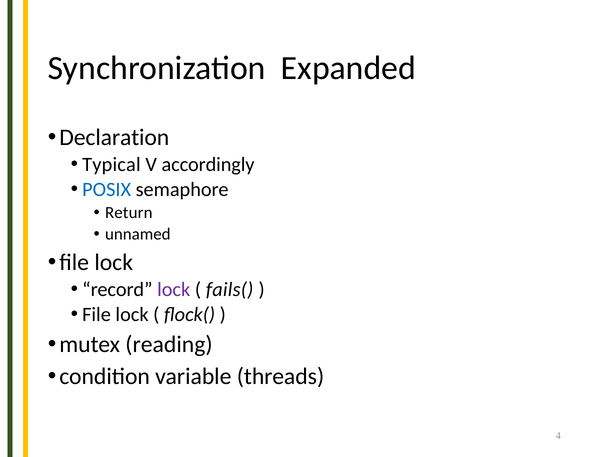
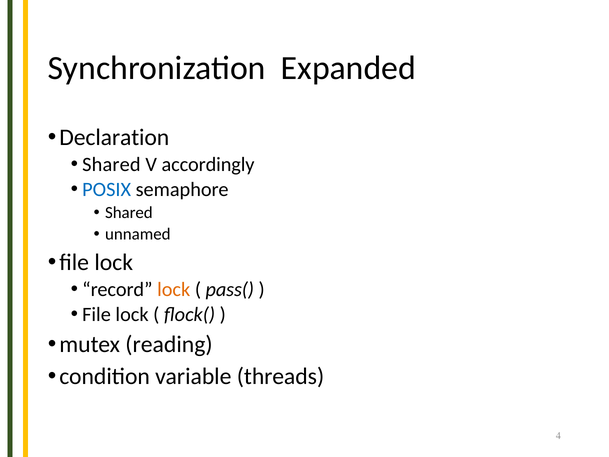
Typical: Typical -> Shared (111, 164)
Return: Return -> Shared (129, 213)
lock colour: purple -> orange (174, 289)
fails(: fails( -> pass( (230, 289)
